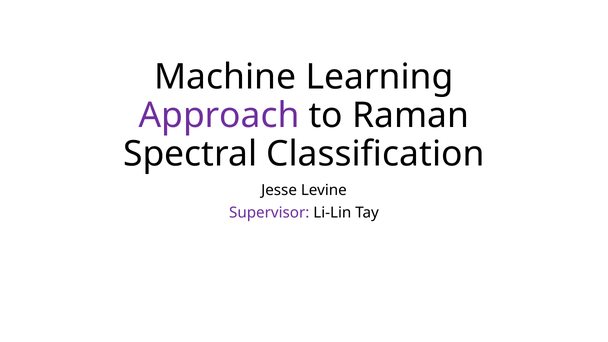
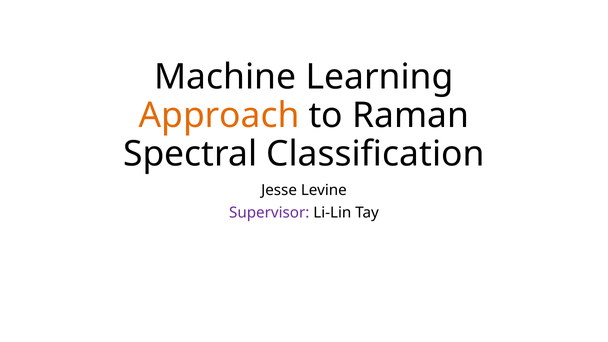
Approach colour: purple -> orange (219, 115)
